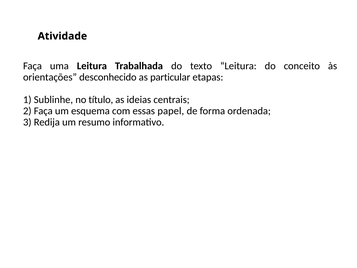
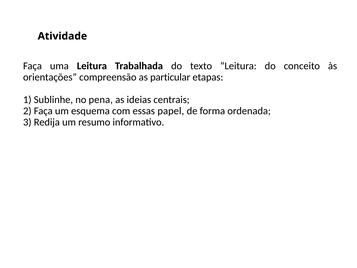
desconhecido: desconhecido -> compreensão (108, 77)
título: título -> pena (101, 100)
